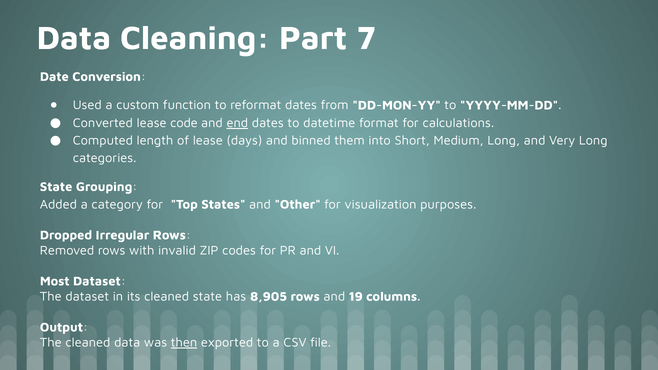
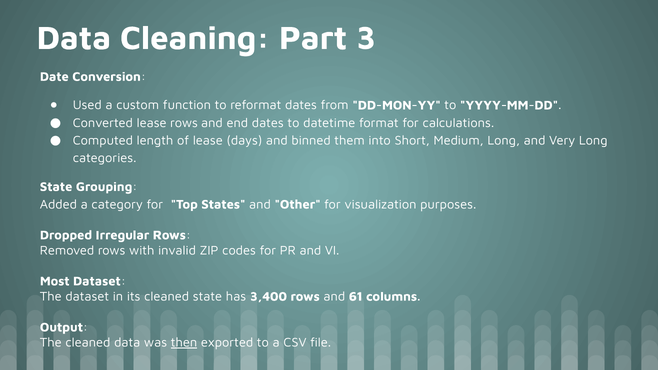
7: 7 -> 3 (366, 38)
lease code: code -> rows (184, 123)
end underline: present -> none (237, 123)
8,905: 8,905 -> 3,400 (269, 297)
19: 19 -> 61 (356, 297)
